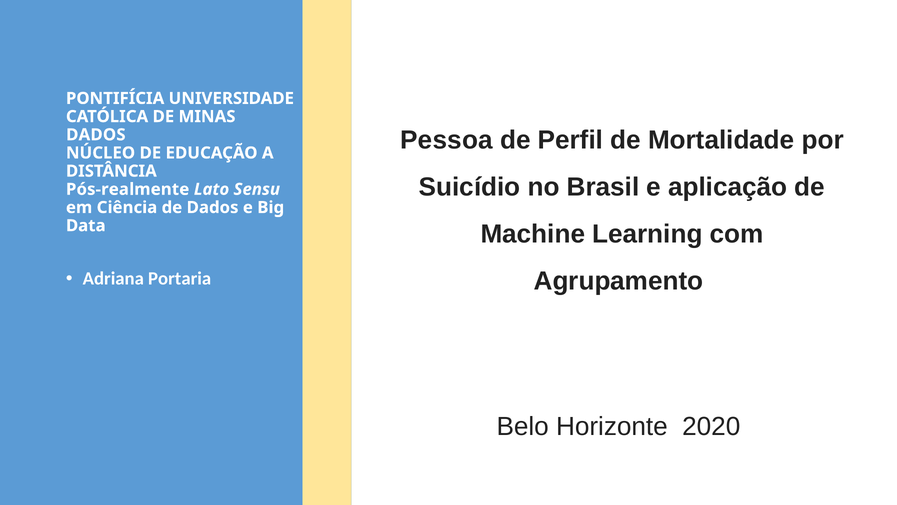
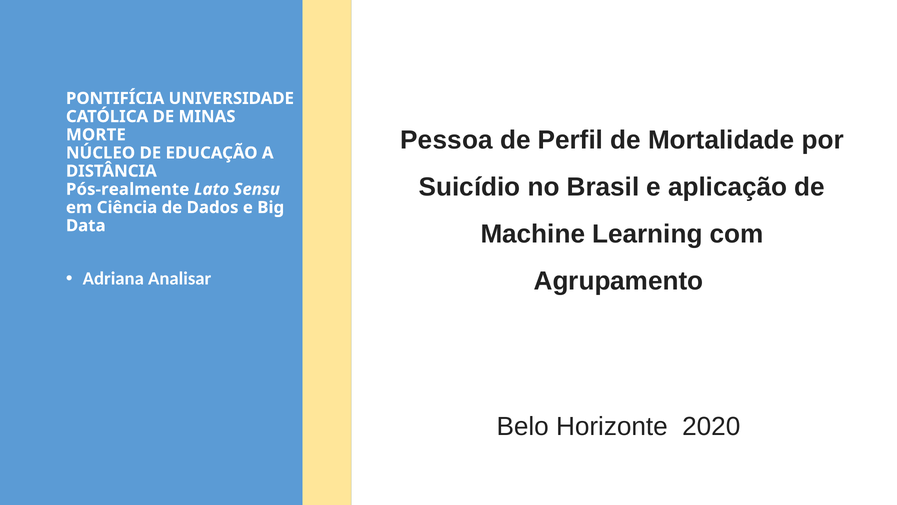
DADOS: DADOS -> MORTE (96, 135)
Portaria: Portaria -> Analisar (180, 278)
